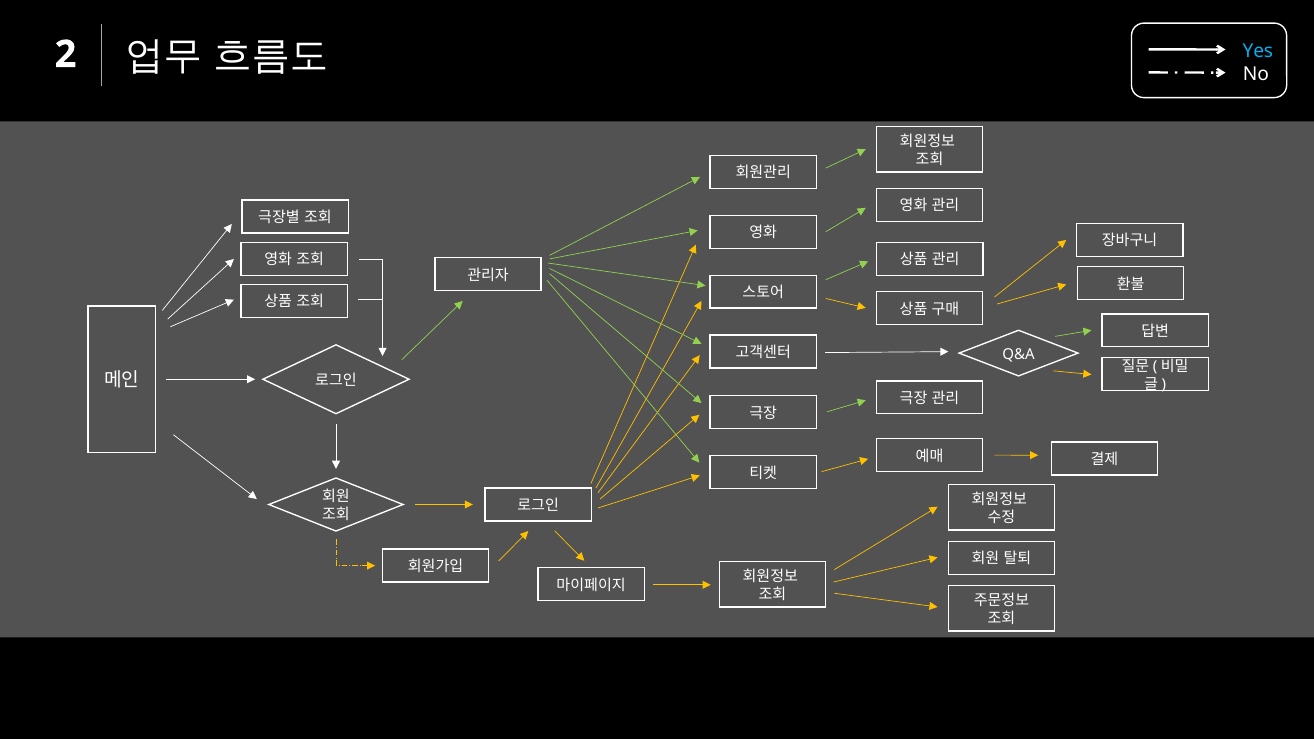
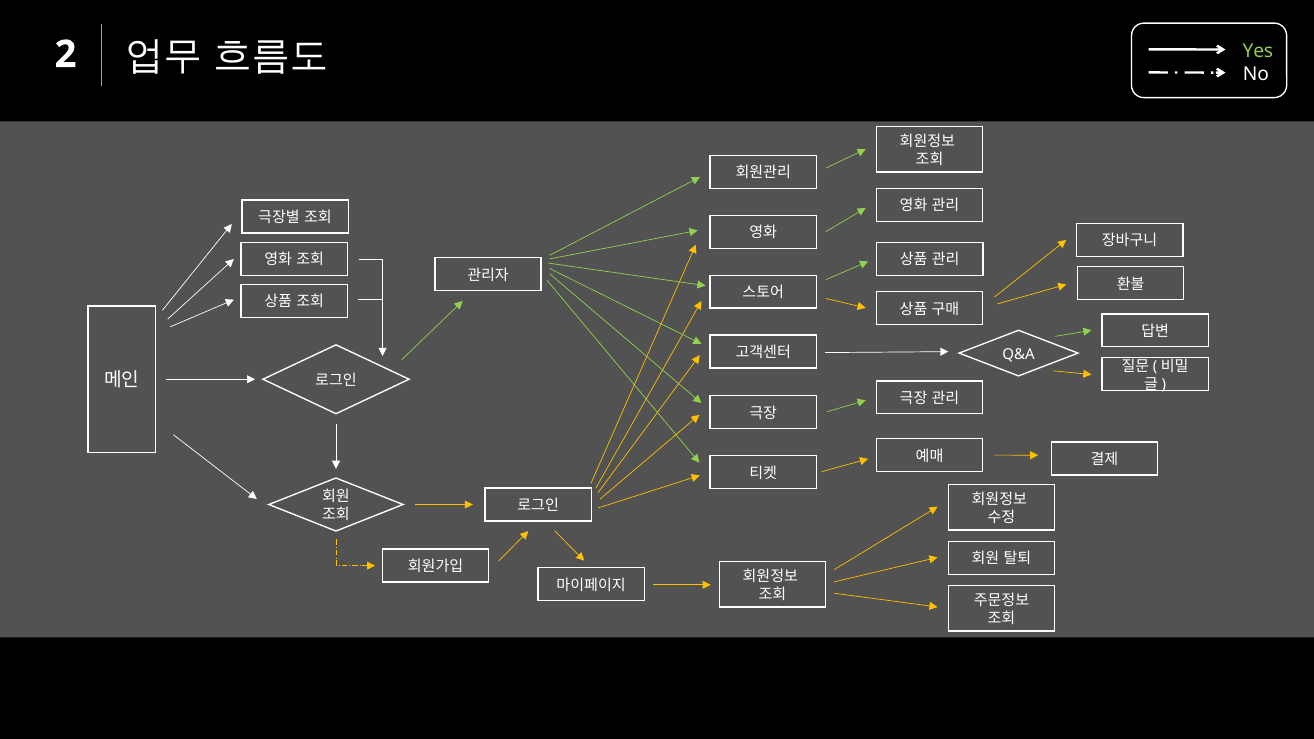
Yes colour: light blue -> light green (1258, 51)
